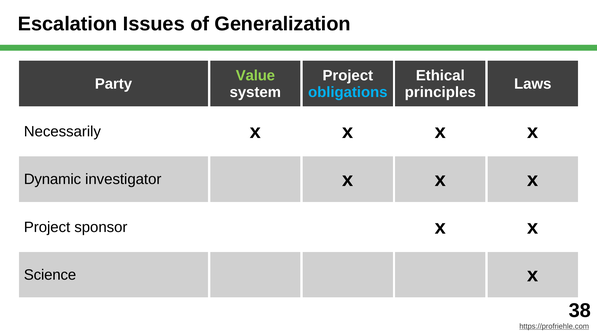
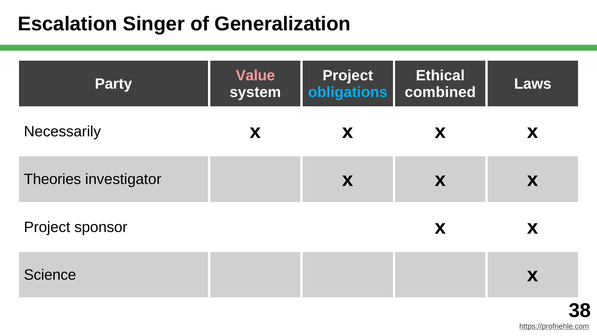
Issues: Issues -> Singer (154, 24)
Value colour: light green -> pink (255, 75)
principles: principles -> combined (440, 92)
Dynamic: Dynamic -> Theories (52, 179)
